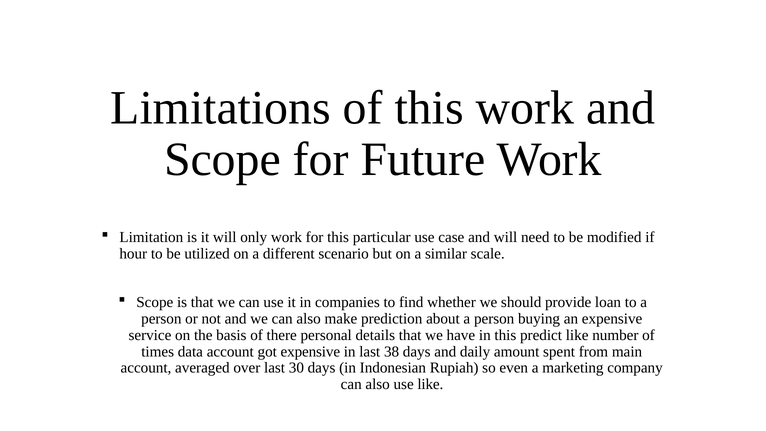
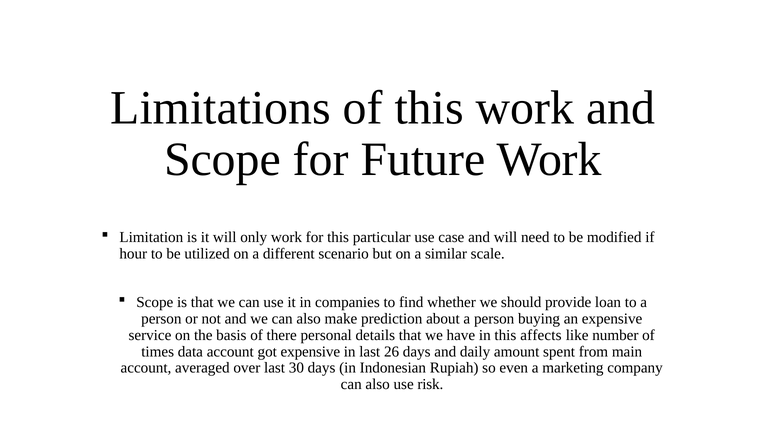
predict: predict -> affects (541, 335)
38: 38 -> 26 (392, 351)
use like: like -> risk (430, 384)
